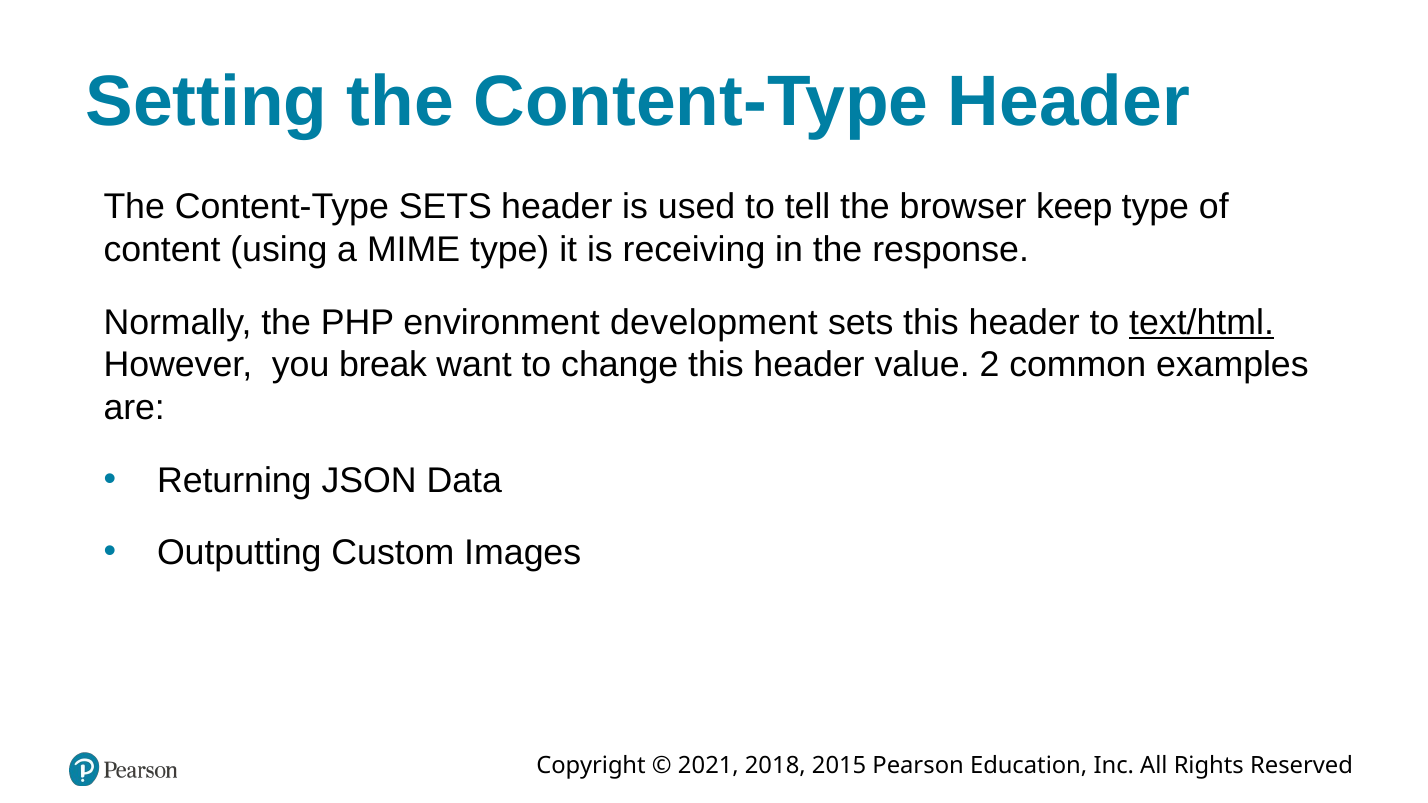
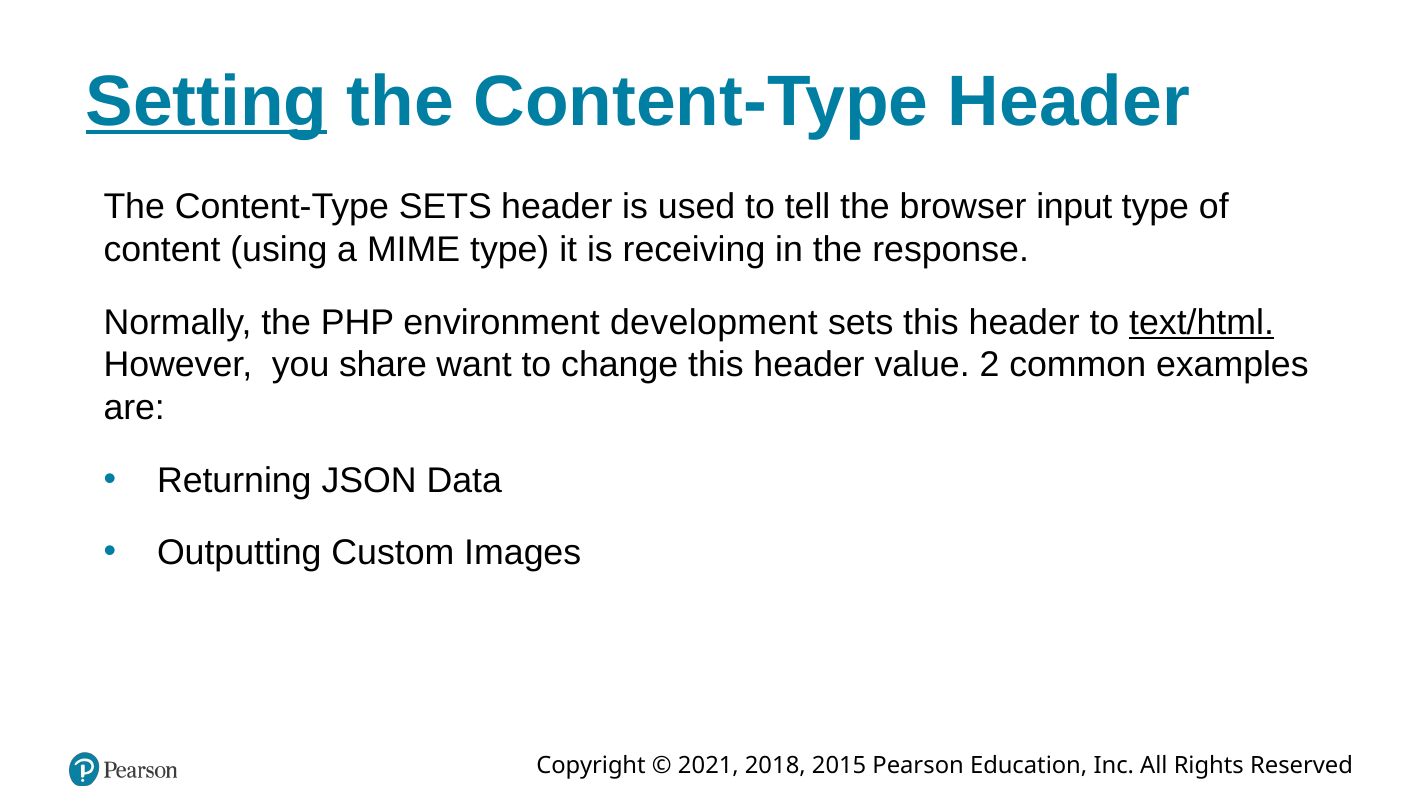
Setting underline: none -> present (206, 102)
keep: keep -> input (1074, 207)
break: break -> share (383, 365)
